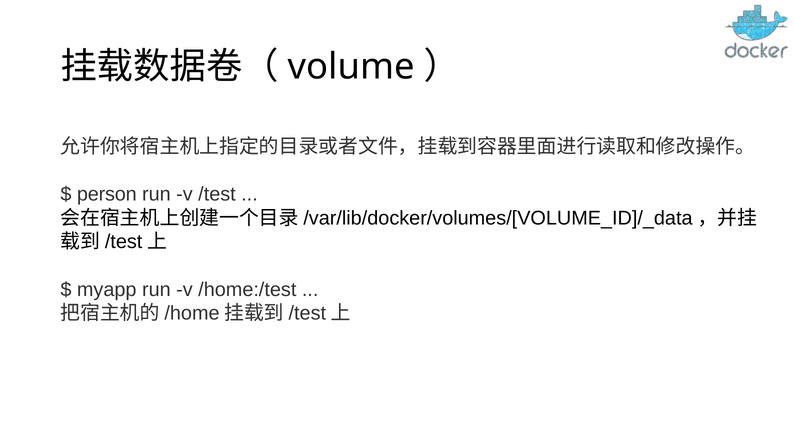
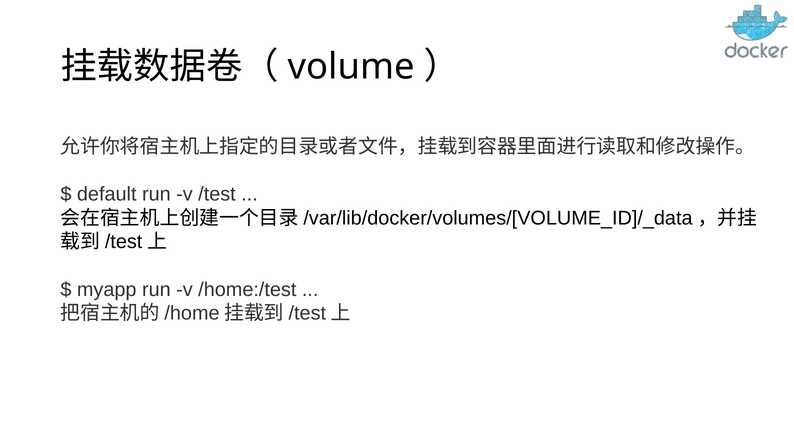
person: person -> default (107, 194)
